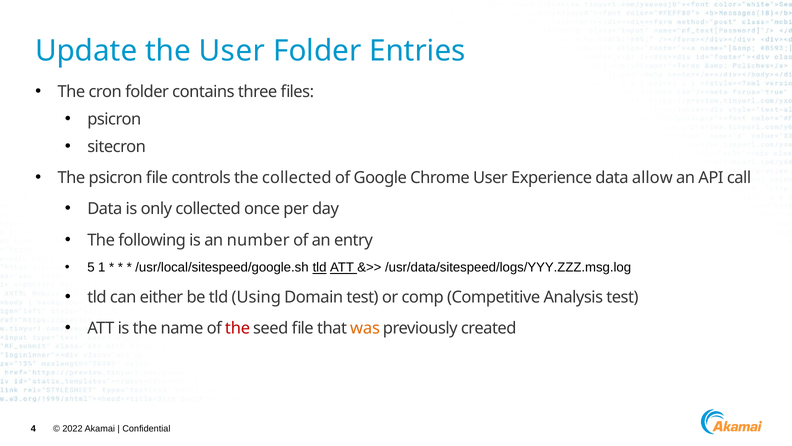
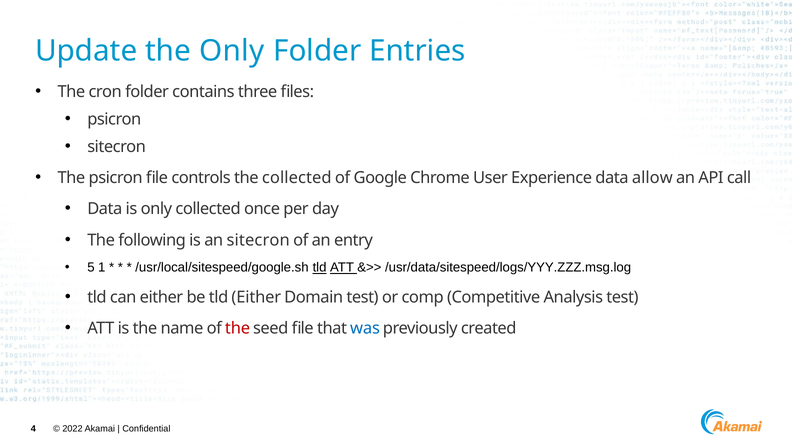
the User: User -> Only (232, 51)
an number: number -> sitecron (258, 240)
tld Using: Using -> Either (256, 297)
was colour: orange -> blue (365, 328)
